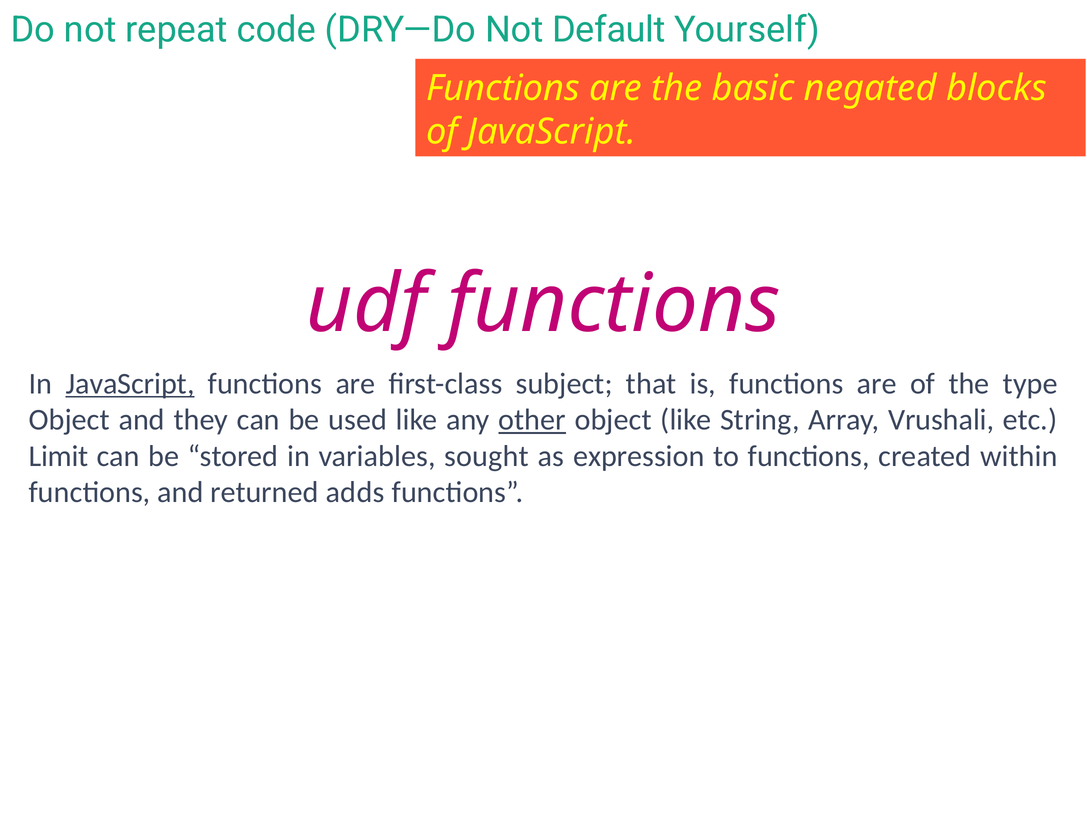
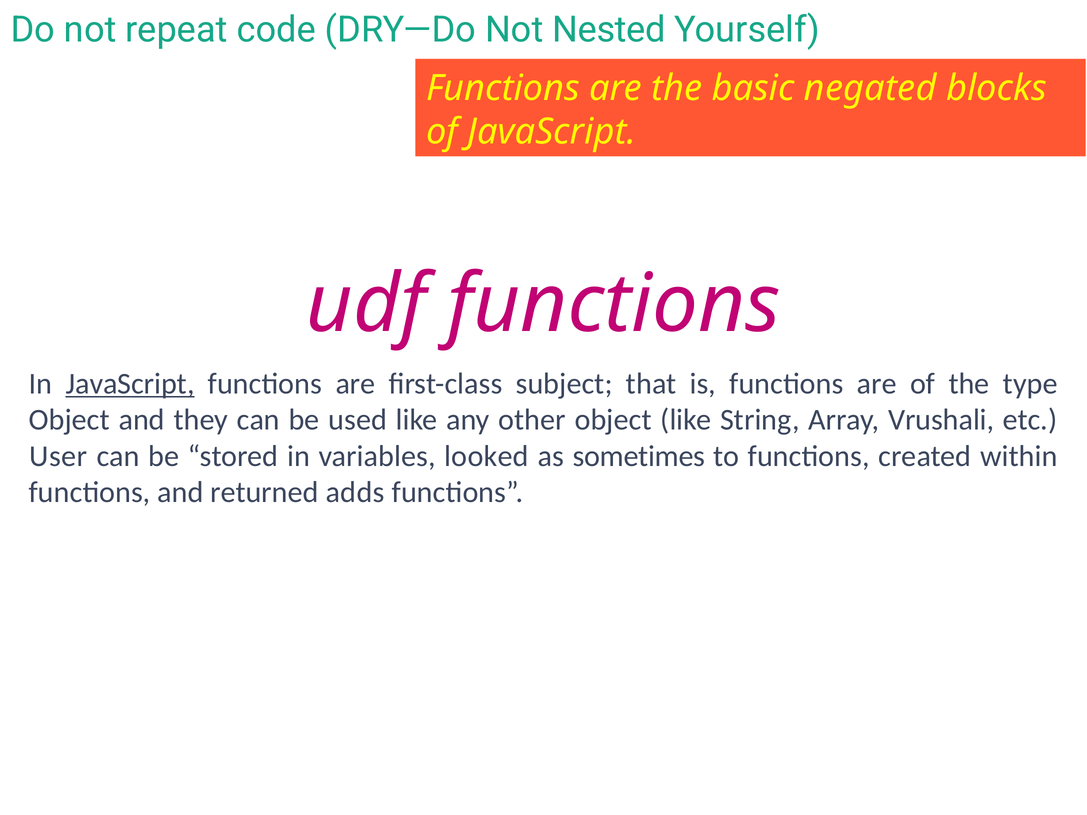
Default: Default -> Nested (609, 30)
other underline: present -> none (532, 420)
Limit: Limit -> User (58, 456)
sought: sought -> looked (487, 456)
expression: expression -> sometimes (639, 456)
